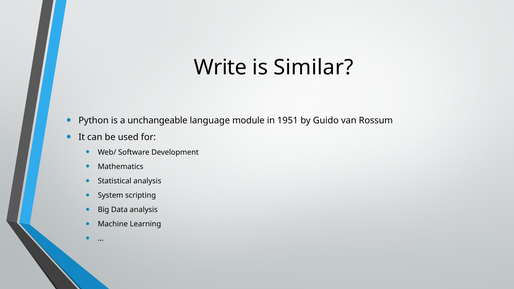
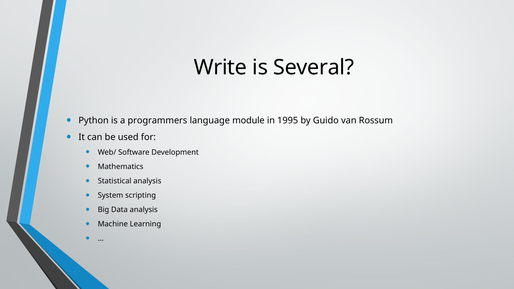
Similar: Similar -> Several (314, 67)
unchangeable: unchangeable -> programmers (157, 120)
1951: 1951 -> 1995 (288, 120)
